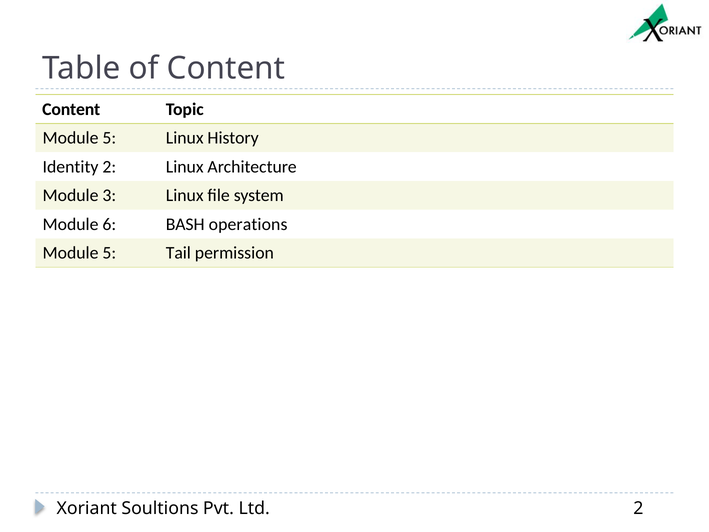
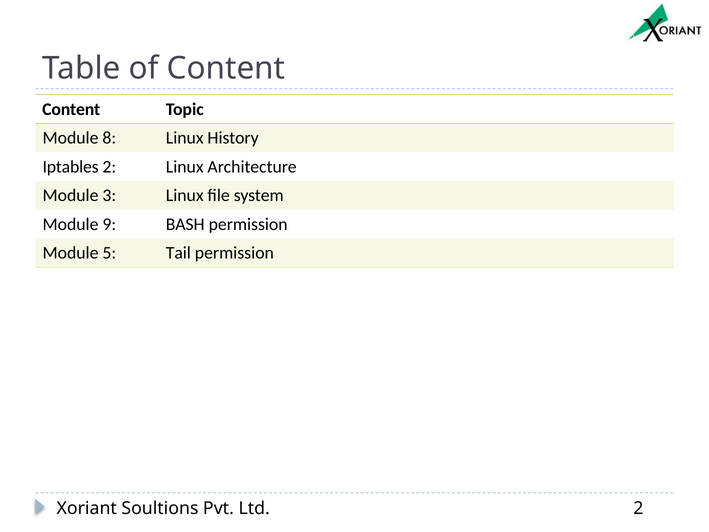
5: 5 -> 8 (109, 138)
Identity: Identity -> Iptables (71, 167)
6: 6 -> 9 (109, 224)
BASH operations: operations -> permission (248, 224)
